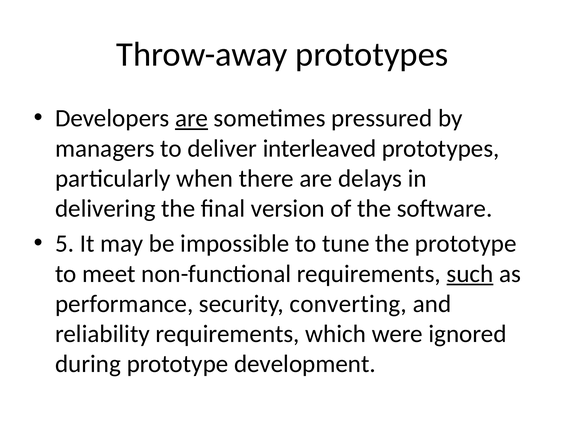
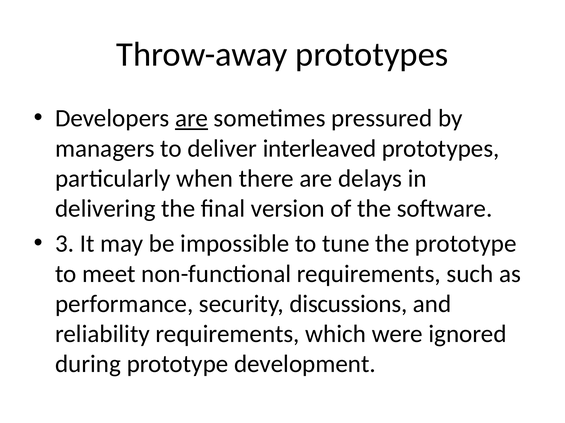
5: 5 -> 3 (65, 244)
such underline: present -> none (470, 274)
converting: converting -> discussions (348, 304)
